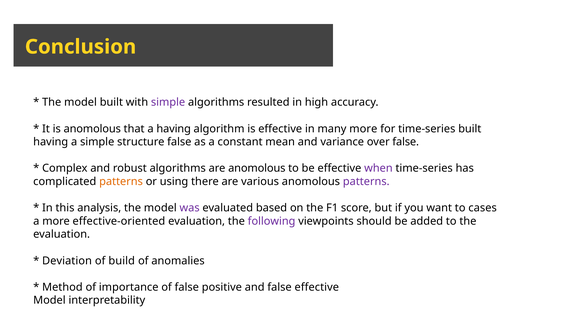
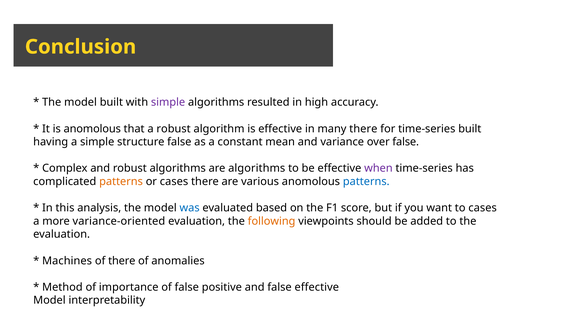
a having: having -> robust (174, 129)
many more: more -> there (363, 129)
are anomolous: anomolous -> algorithms (257, 168)
or using: using -> cases (174, 181)
patterns colour: purple -> blue (366, 181)
was colour: purple -> blue (190, 208)
effective-oriented: effective-oriented -> variance-oriented (119, 221)
following colour: purple -> orange (272, 221)
Deviation: Deviation -> Machines (67, 261)
of build: build -> there (122, 261)
